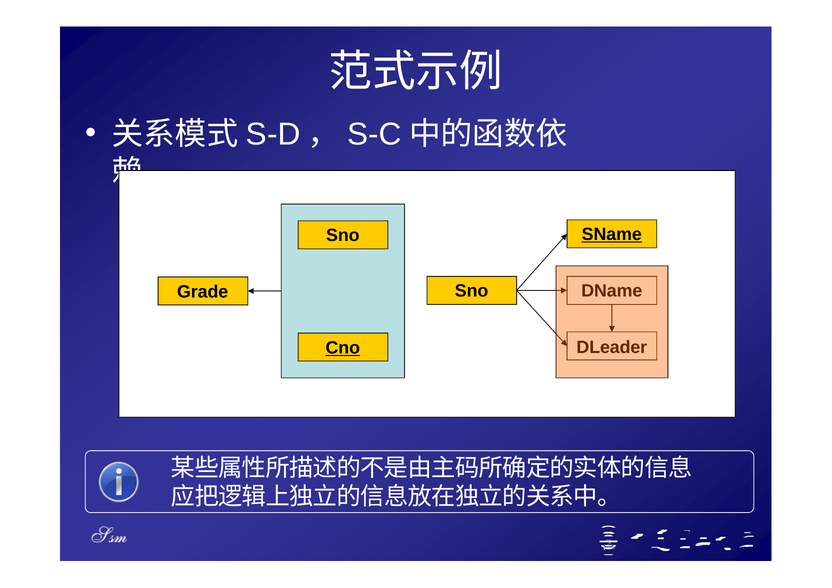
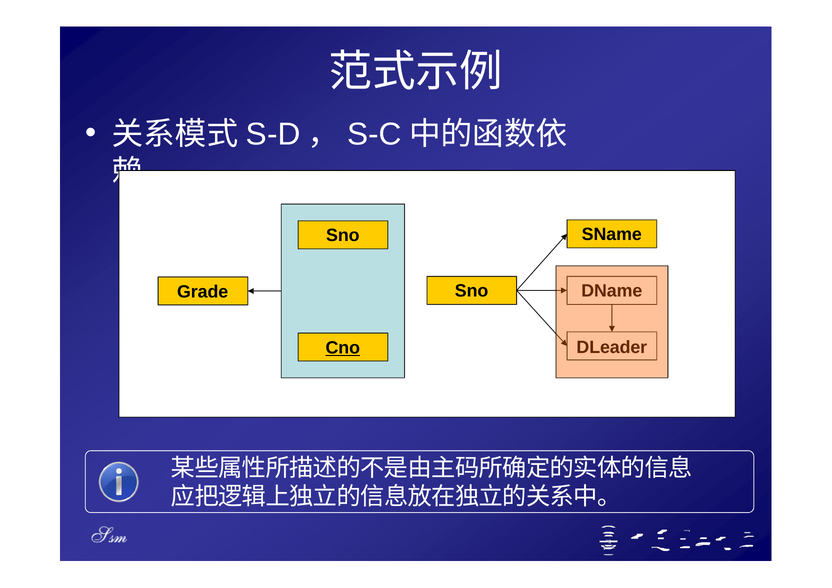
SName underline: present -> none (612, 235)
